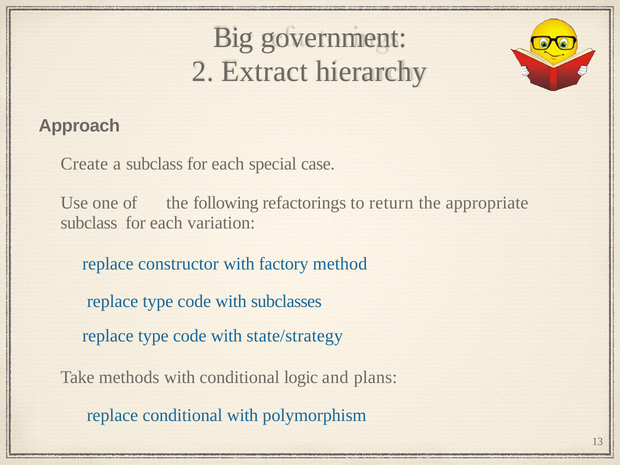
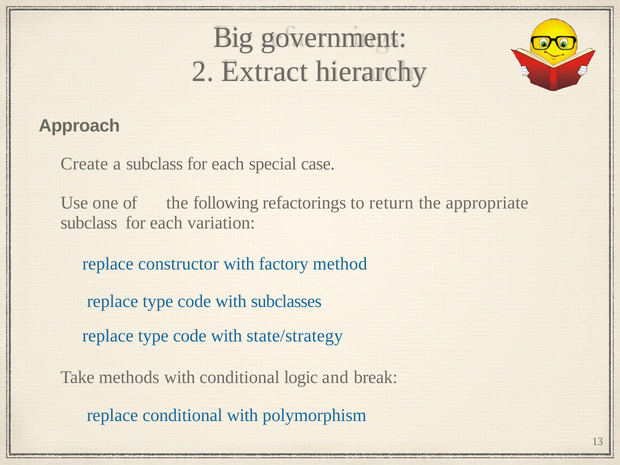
plans: plans -> break (376, 377)
